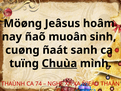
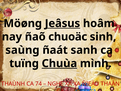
Jeâsus underline: none -> present (62, 23)
muoân: muoân -> chuoäc (68, 37)
cuøng: cuøng -> saùng (22, 50)
